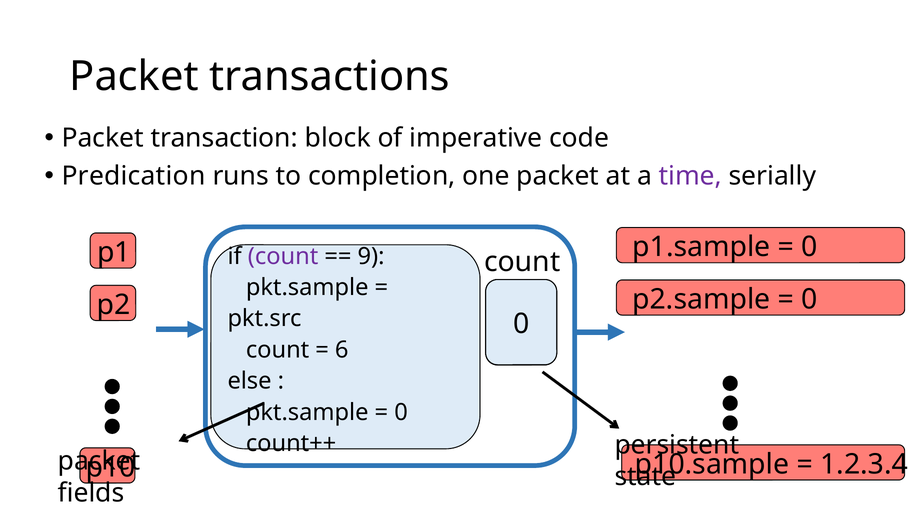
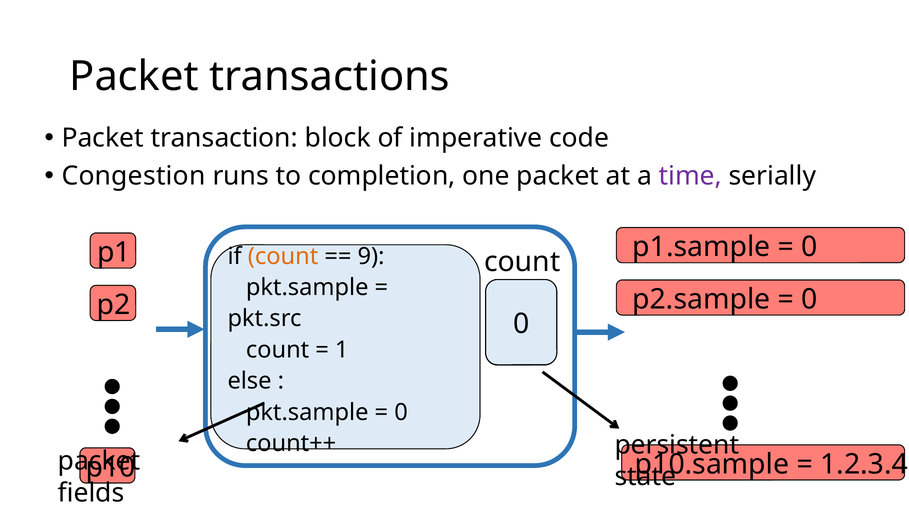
Predication: Predication -> Congestion (134, 176)
count colour: purple -> orange (283, 256)
6: 6 -> 1 (342, 350)
